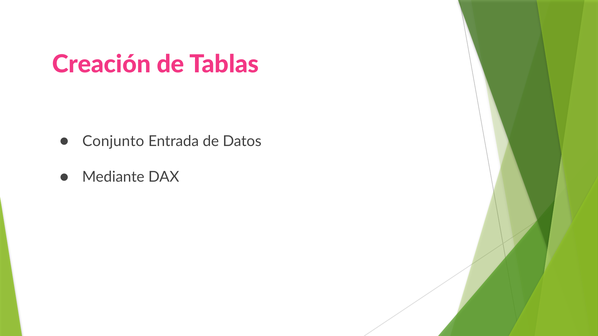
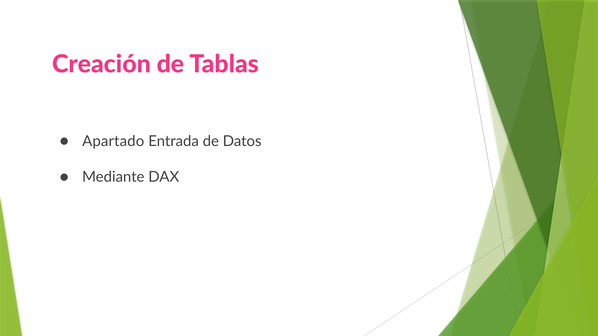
Conjunto: Conjunto -> Apartado (113, 141)
